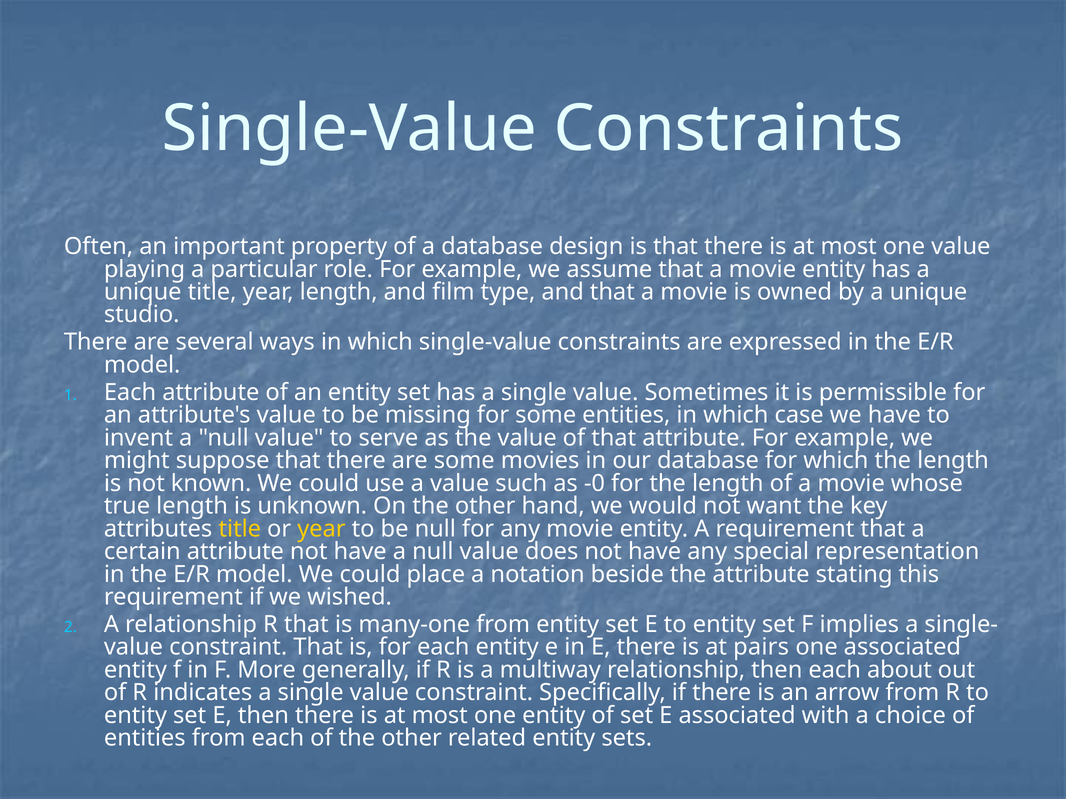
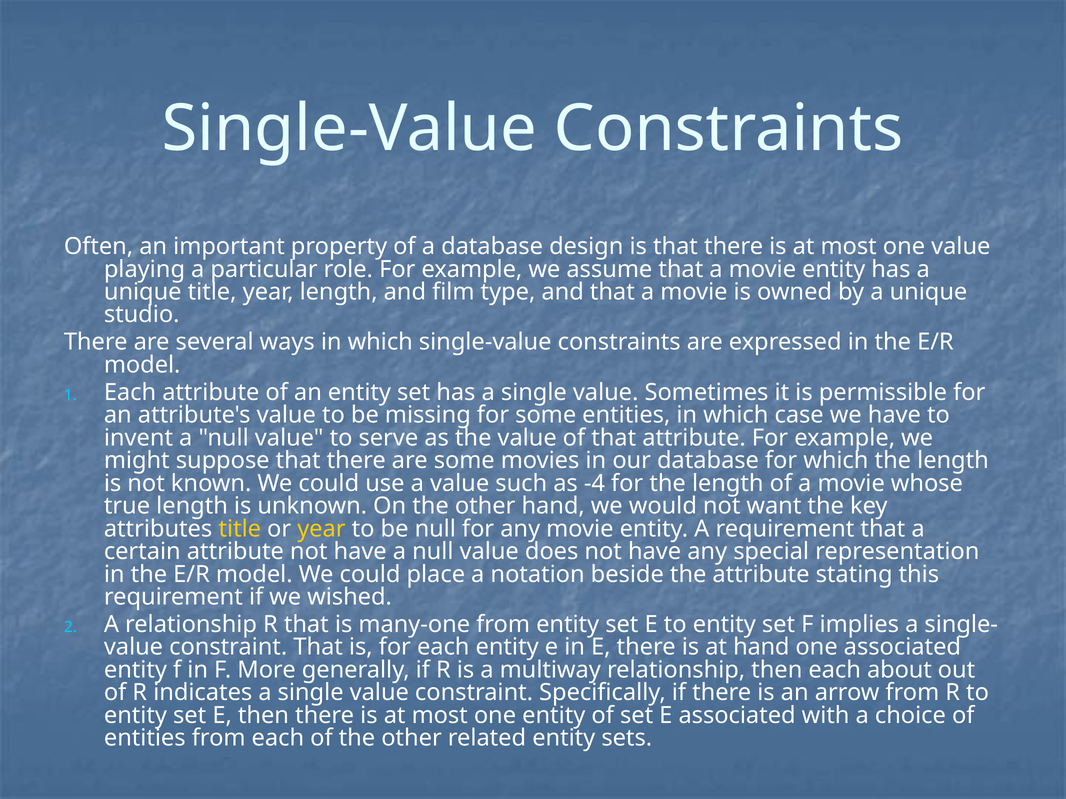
-0: -0 -> -4 (594, 484)
at pairs: pairs -> hand (761, 648)
